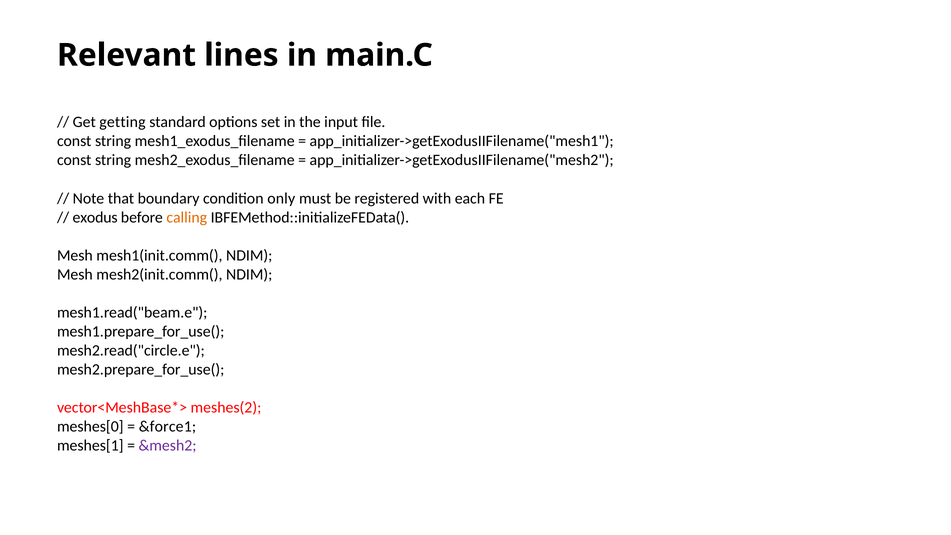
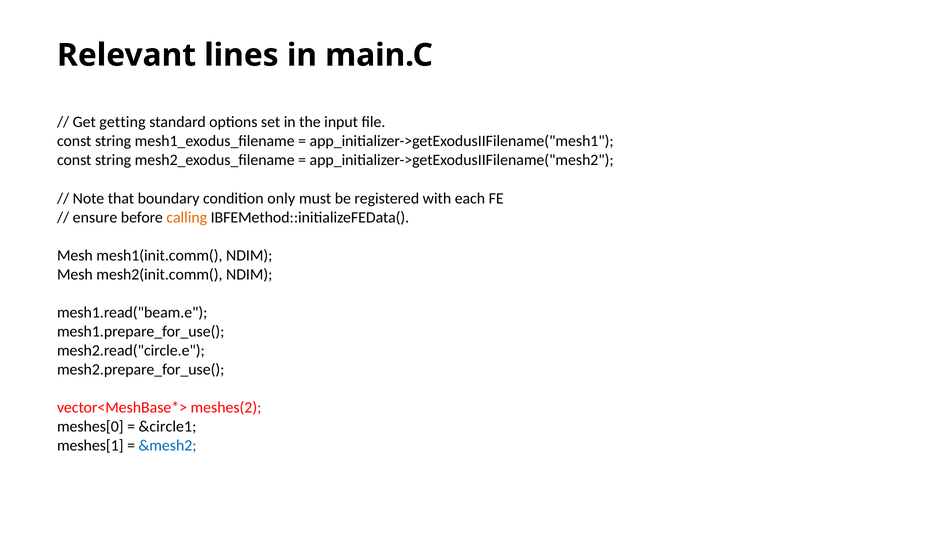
exodus: exodus -> ensure (95, 217)
&force1: &force1 -> &circle1 (167, 426)
&mesh2 colour: purple -> blue (168, 445)
